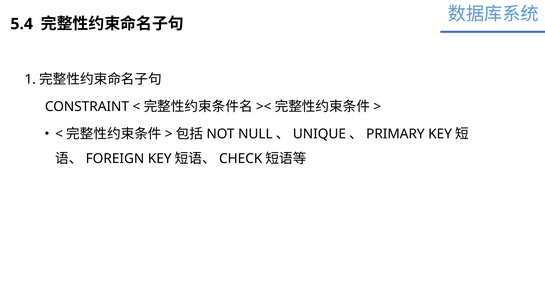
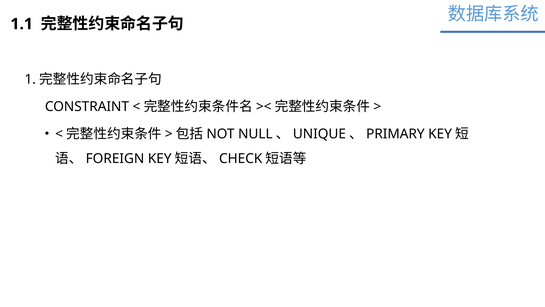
5.4: 5.4 -> 1.1 (22, 24)
